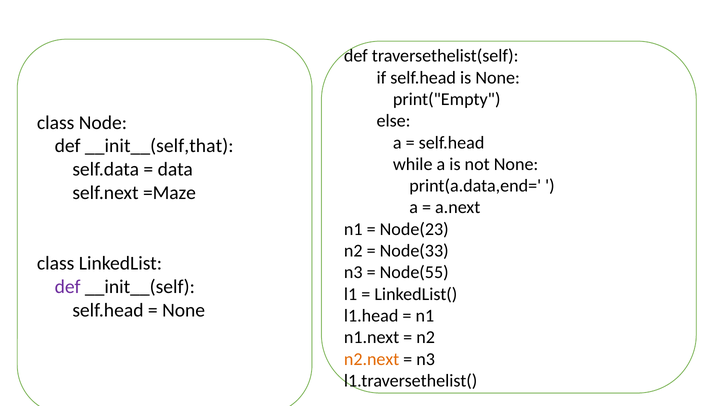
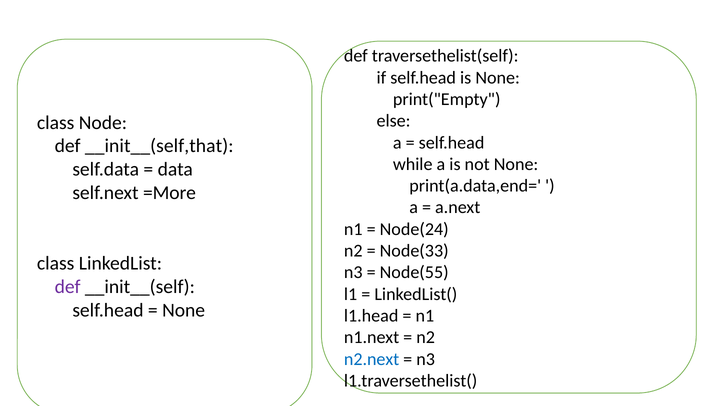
=Maze: =Maze -> =More (170, 193)
Node(23: Node(23 -> Node(24 (414, 230)
n2.next colour: orange -> blue (372, 360)
